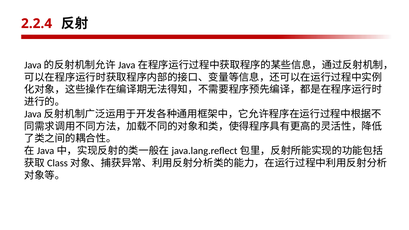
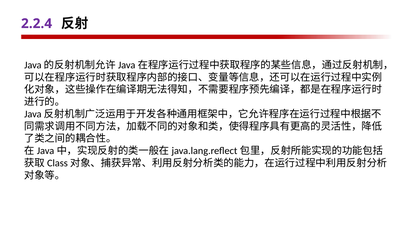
2.2.4 colour: red -> purple (37, 24)
